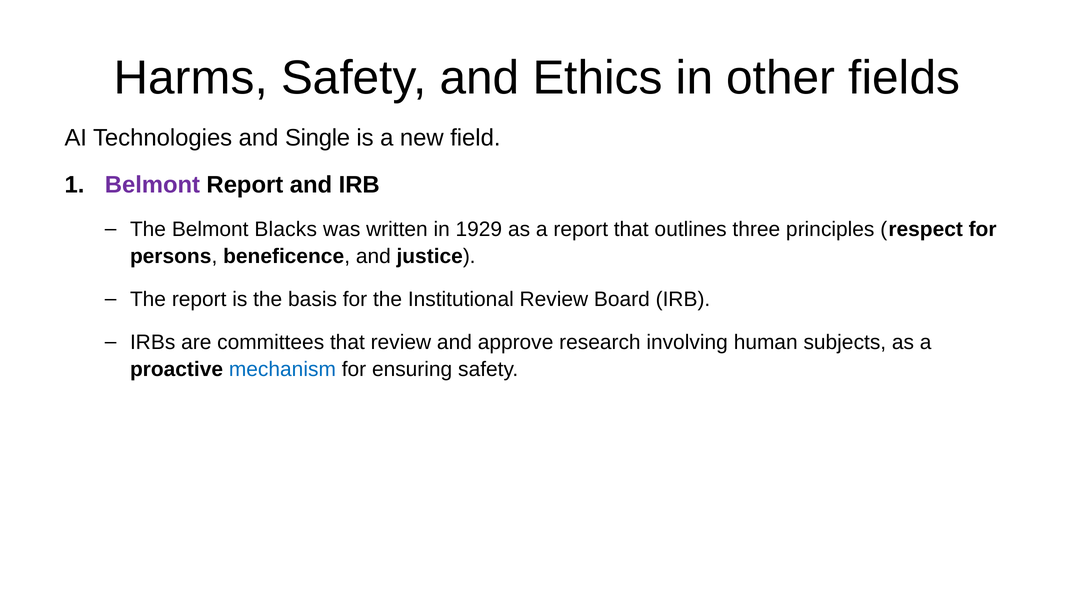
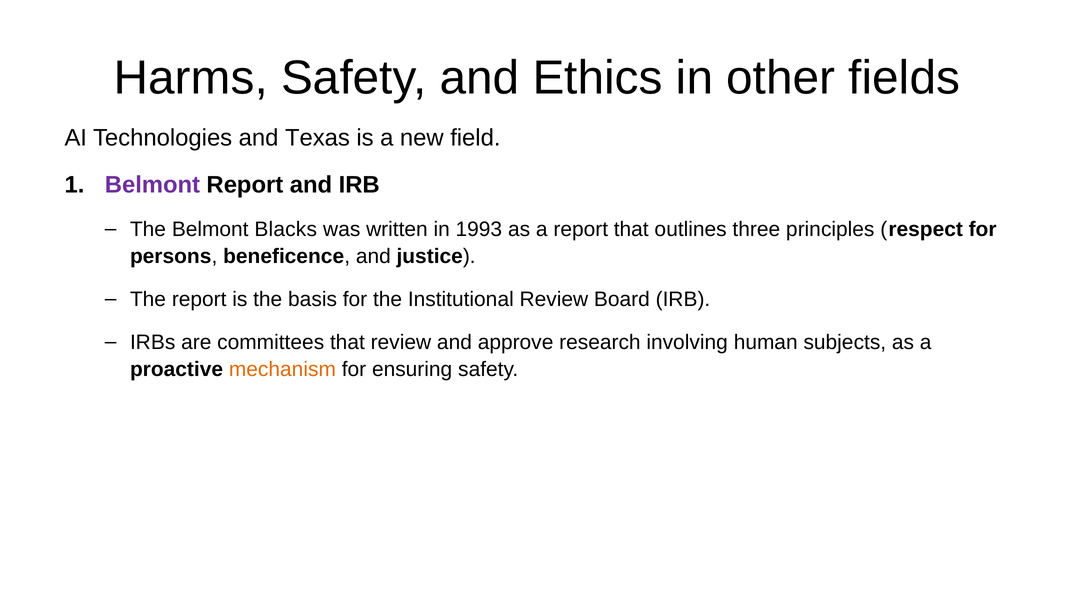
Single: Single -> Texas (317, 138)
1929: 1929 -> 1993 (479, 229)
mechanism colour: blue -> orange (282, 369)
